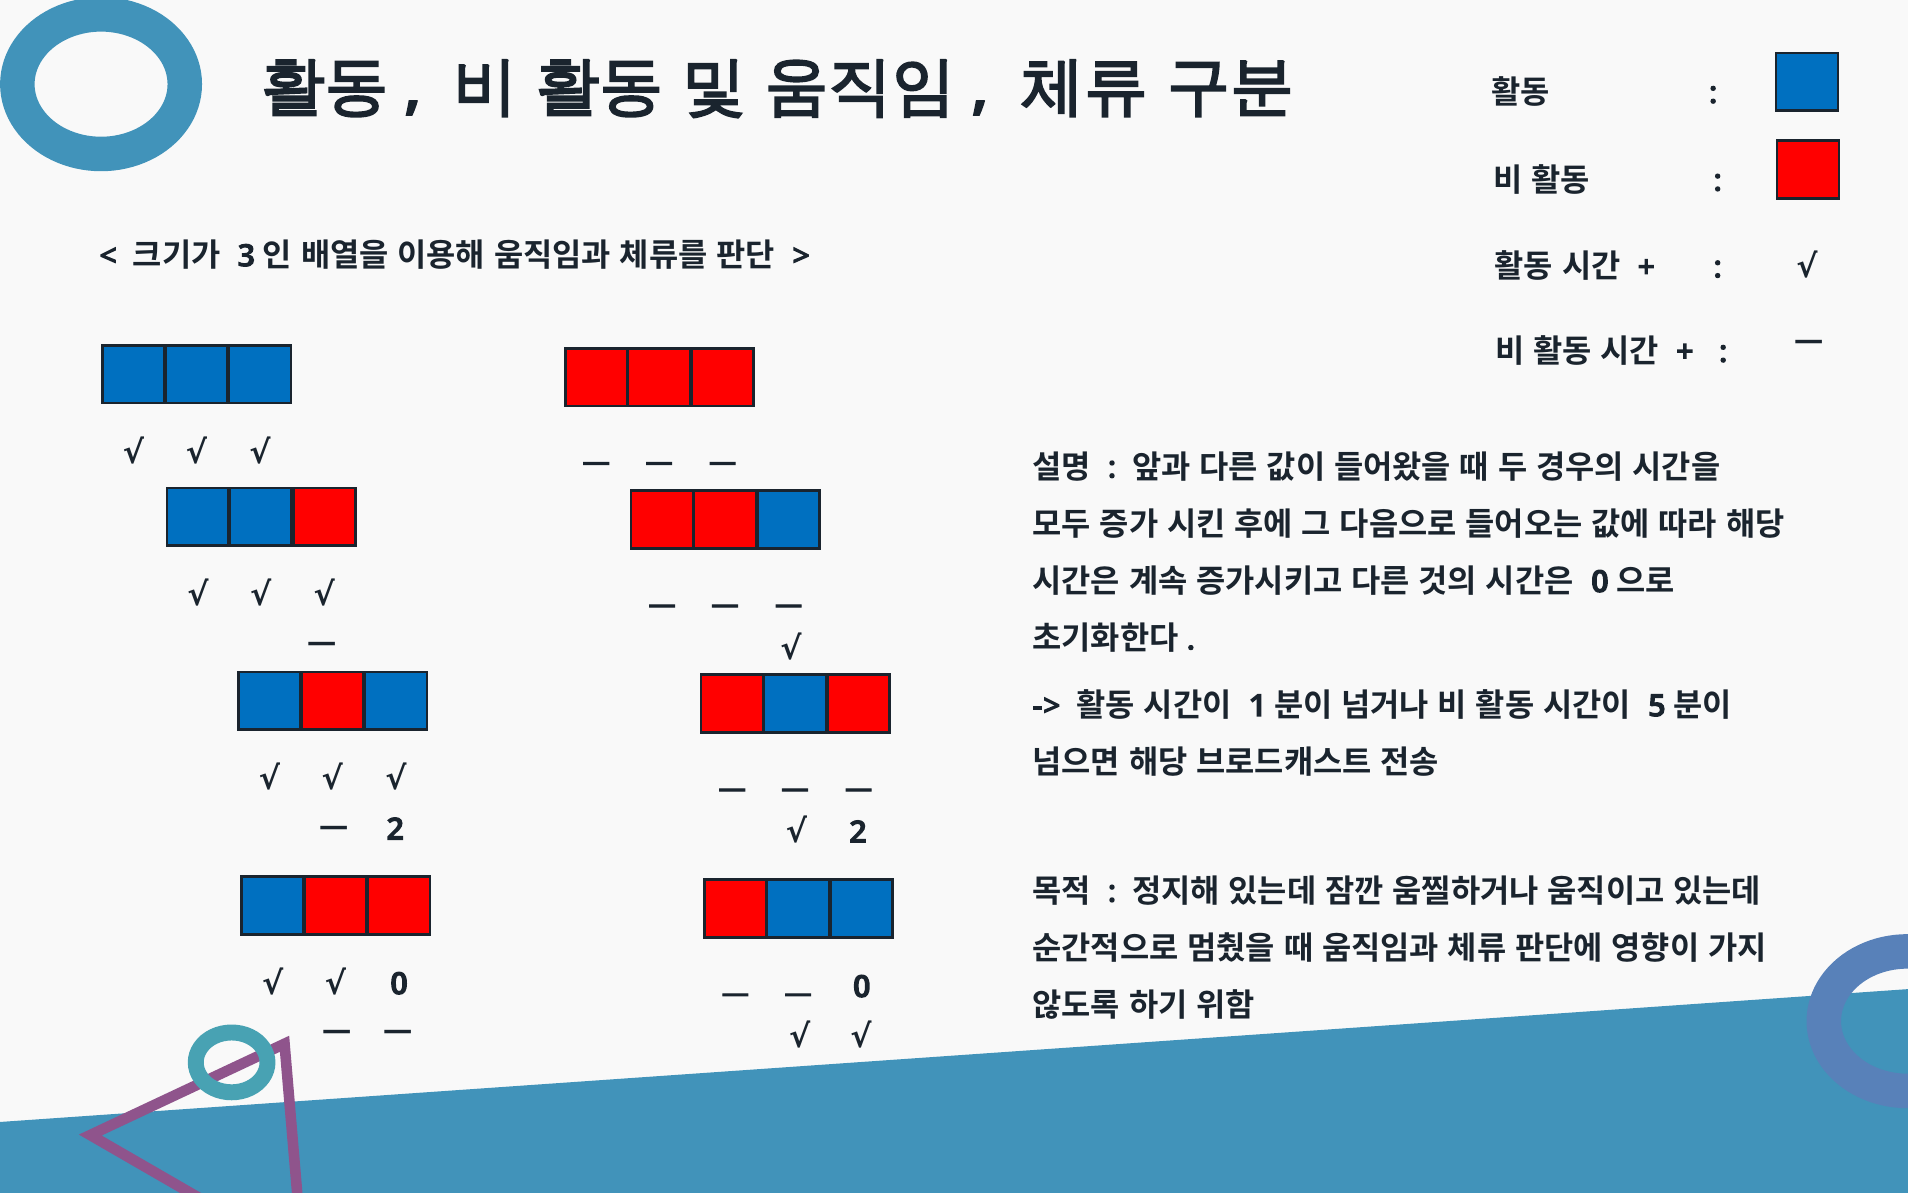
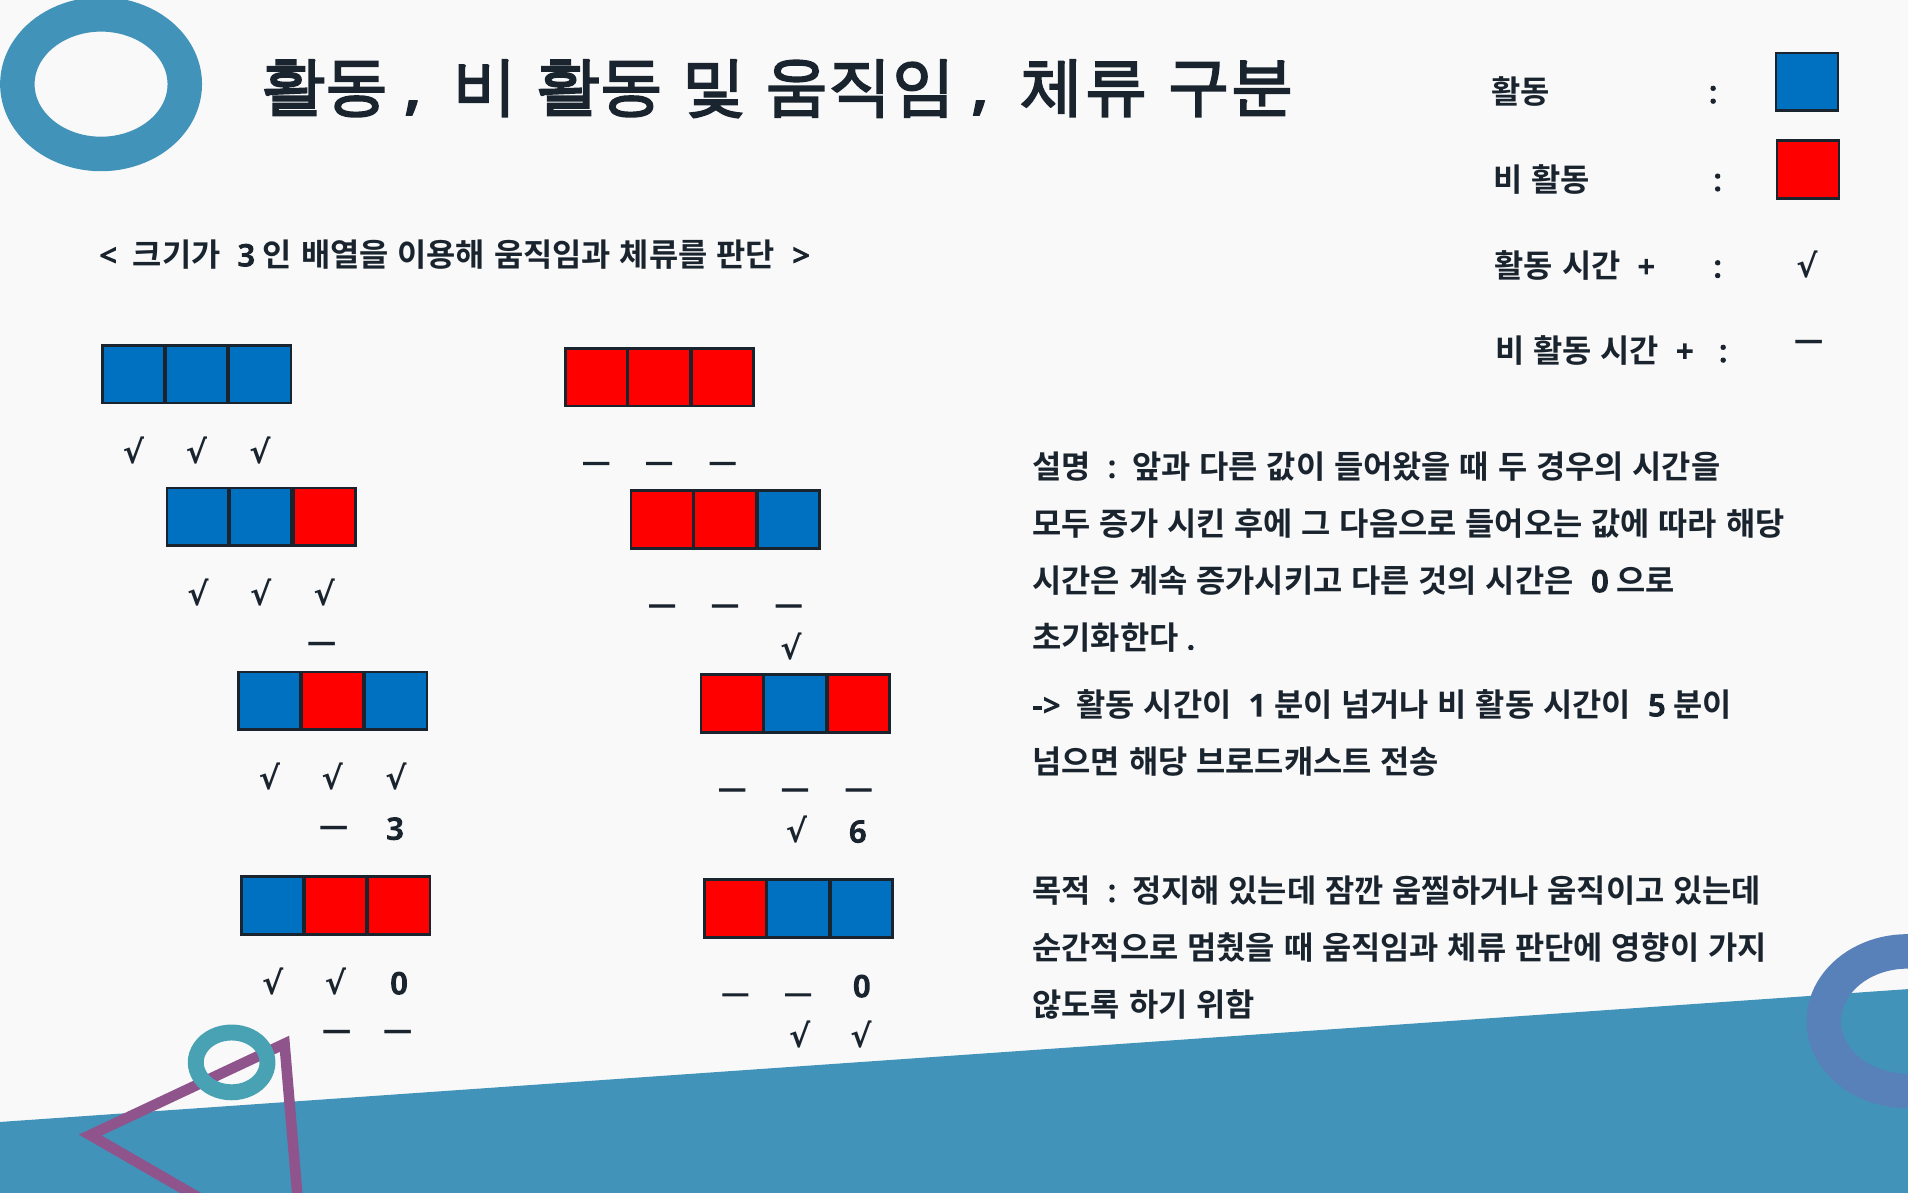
ㅡ 2: 2 -> 3 (395, 829)
2: 2 -> 6 (858, 832)
